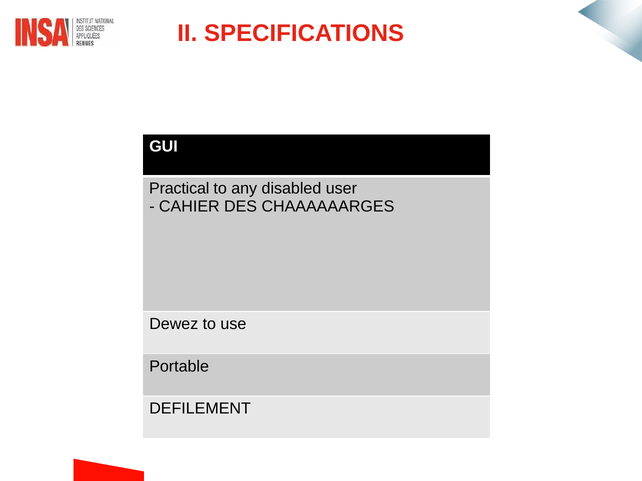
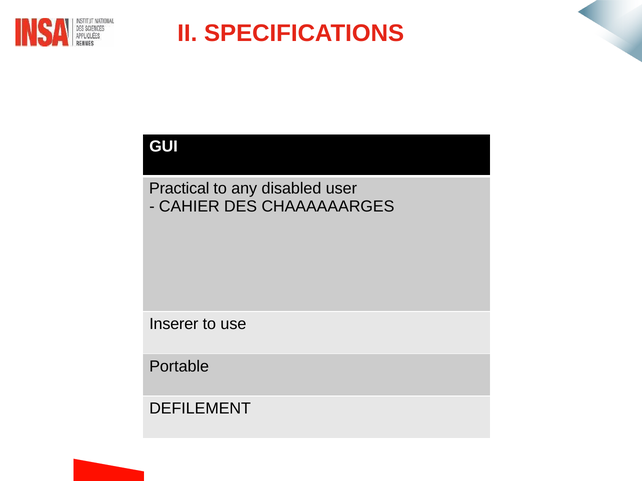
Dewez: Dewez -> Inserer (174, 324)
